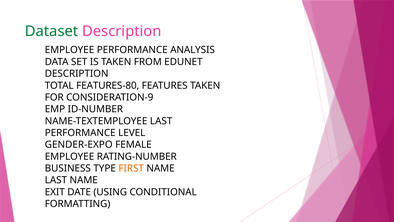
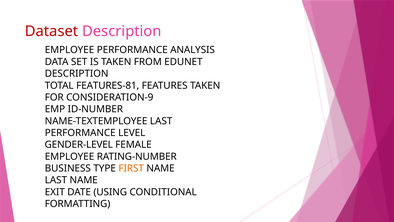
Dataset colour: green -> red (52, 31)
FEATURES-80: FEATURES-80 -> FEATURES-81 (108, 85)
GENDER-EXPO: GENDER-EXPO -> GENDER-LEVEL (79, 144)
